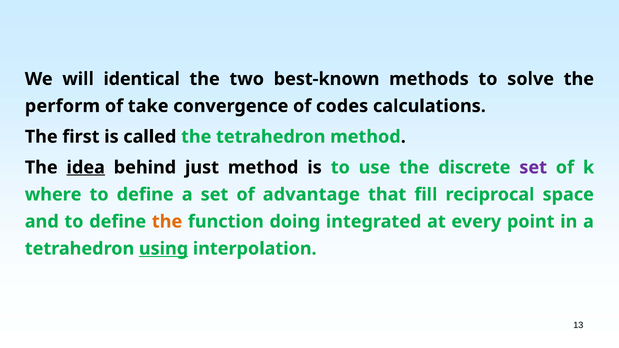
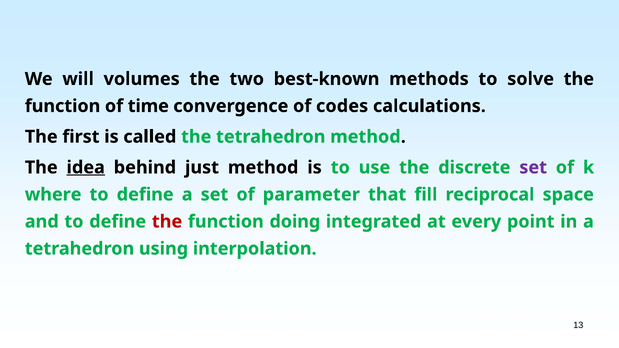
identical: identical -> volumes (142, 79)
perform: perform -> function (63, 106)
take: take -> time (148, 106)
advantage: advantage -> parameter (311, 195)
the colour: orange -> red (167, 222)
using underline: present -> none (164, 249)
